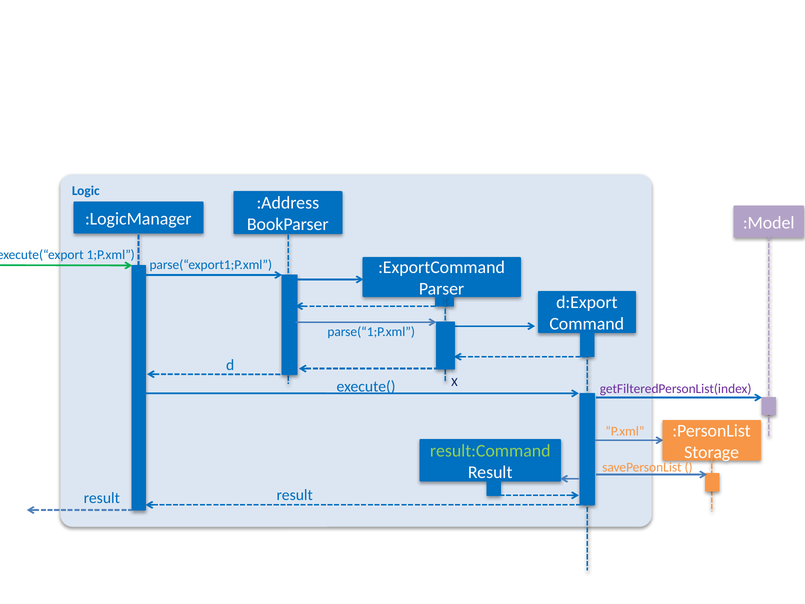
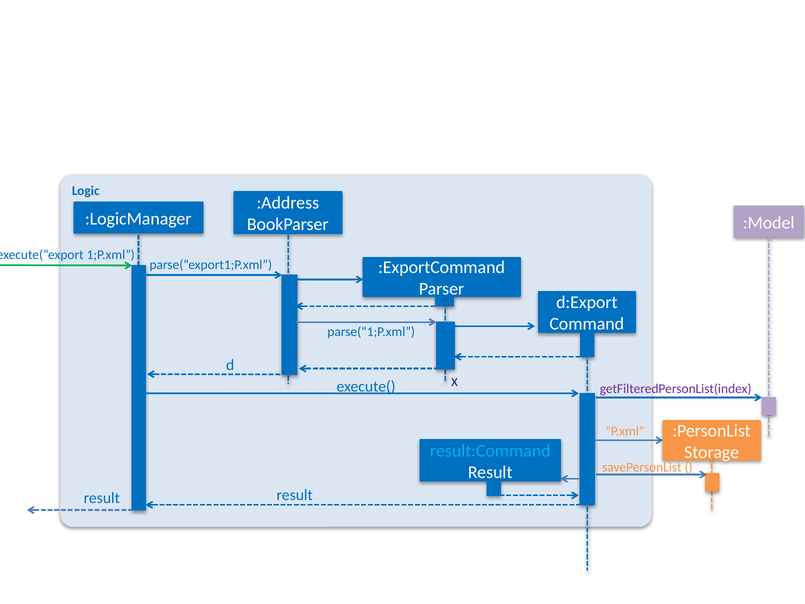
result:Command colour: light green -> light blue (490, 450)
